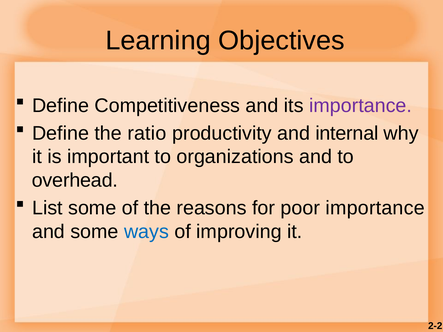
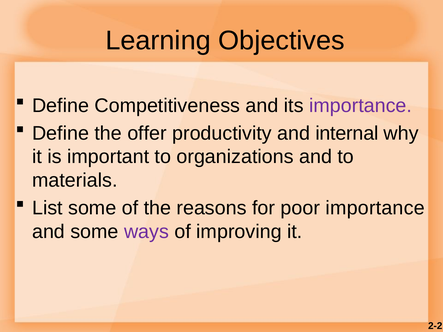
ratio: ratio -> offer (147, 133)
overhead: overhead -> materials (75, 181)
ways colour: blue -> purple (146, 232)
